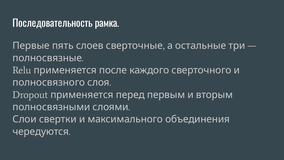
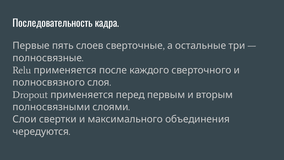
рамка: рамка -> кадра (107, 24)
